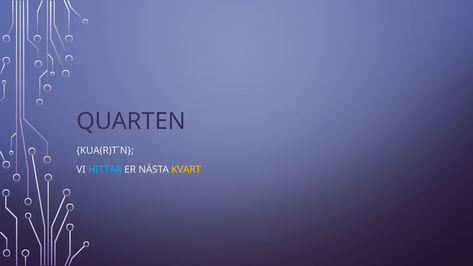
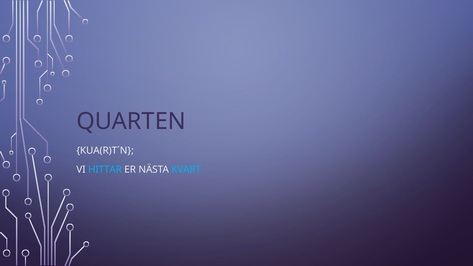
KVART colour: yellow -> light blue (186, 170)
